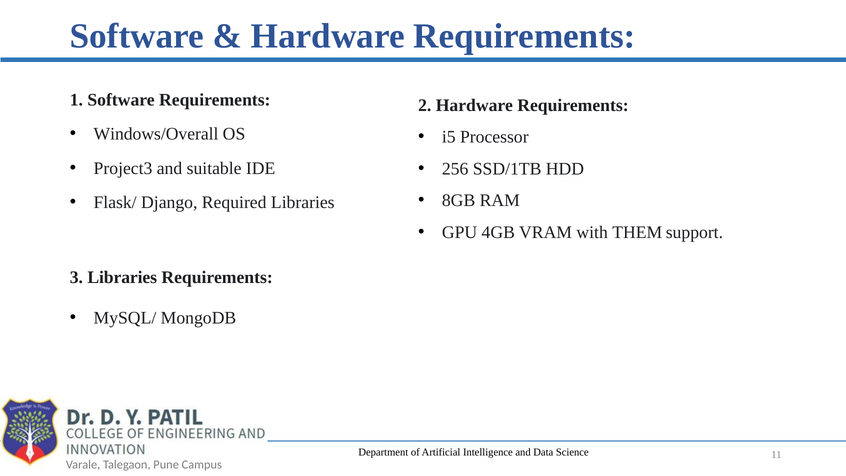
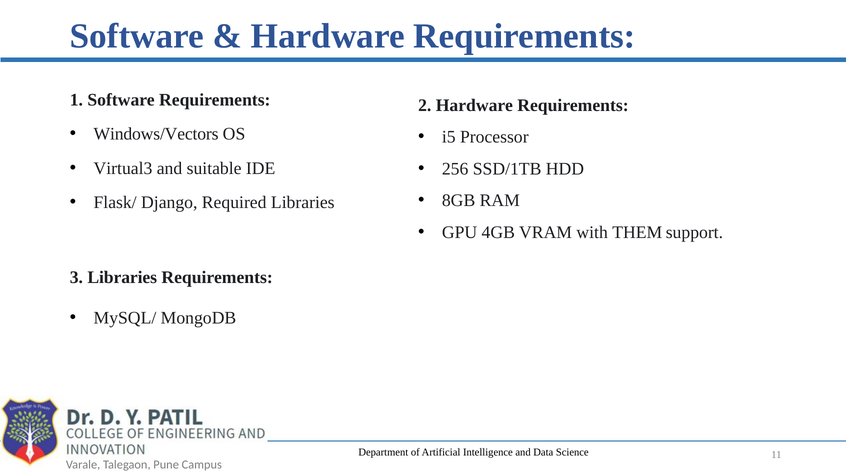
Windows/Overall: Windows/Overall -> Windows/Vectors (156, 134)
Project3: Project3 -> Virtual3 (123, 168)
